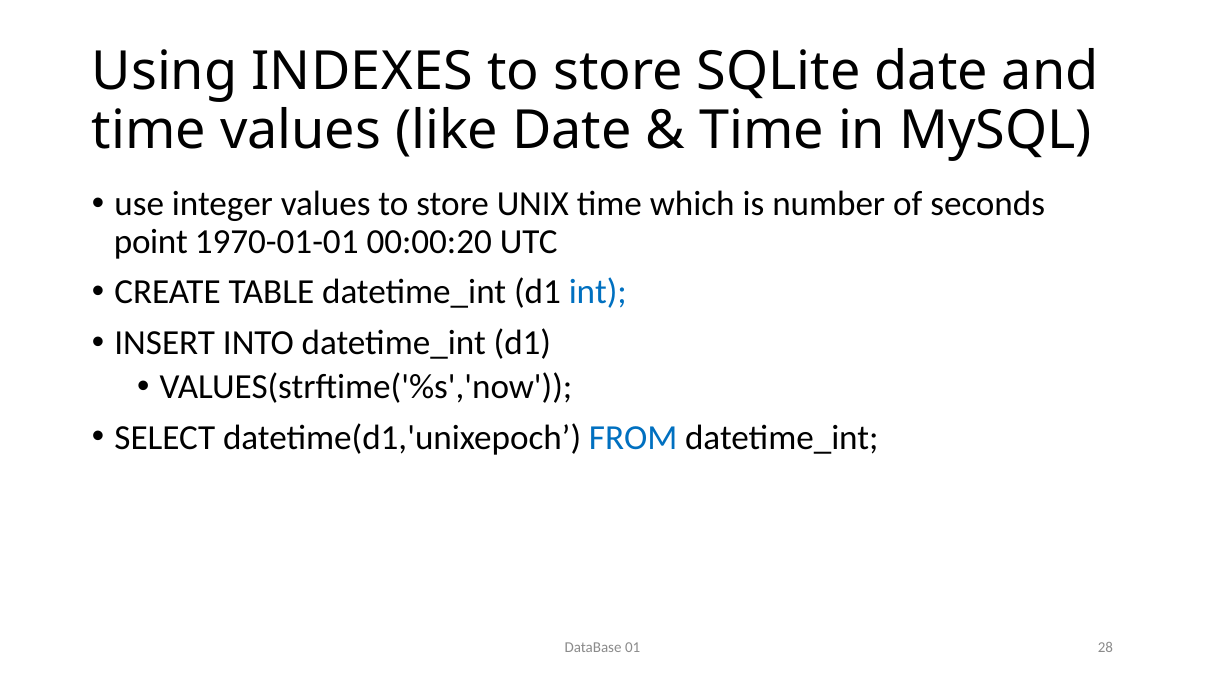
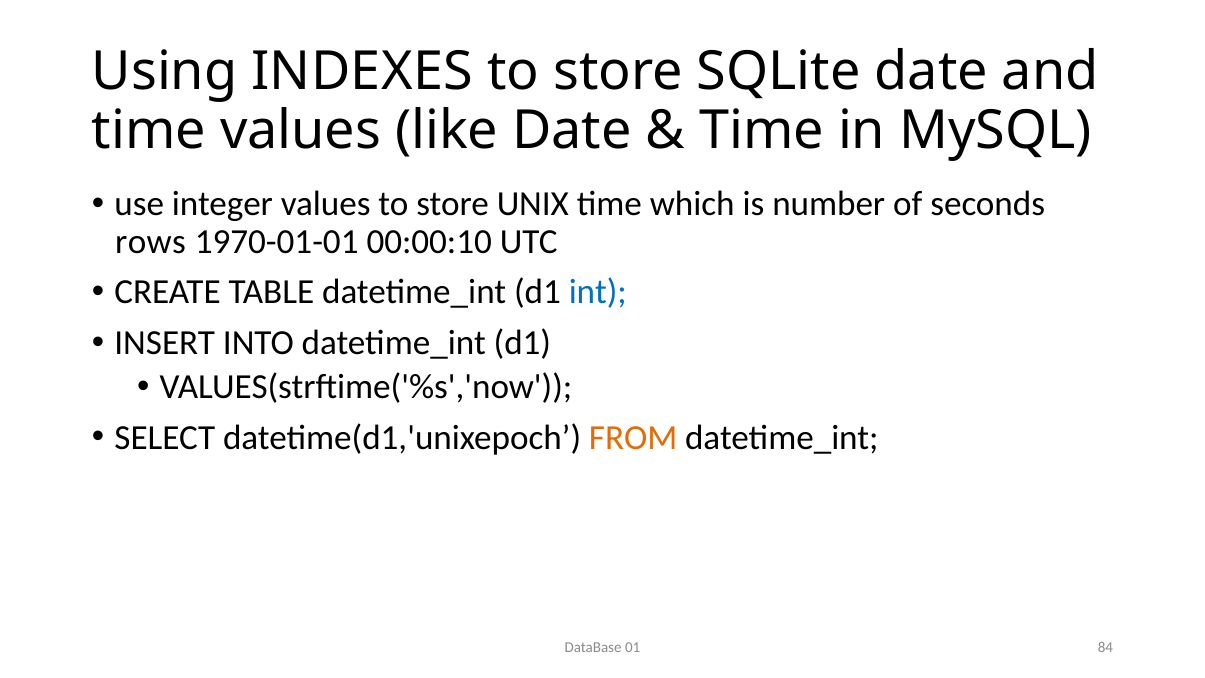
point: point -> rows (150, 242)
00:00:20: 00:00:20 -> 00:00:10 (429, 242)
FROM colour: blue -> orange (633, 437)
28: 28 -> 84 (1105, 647)
